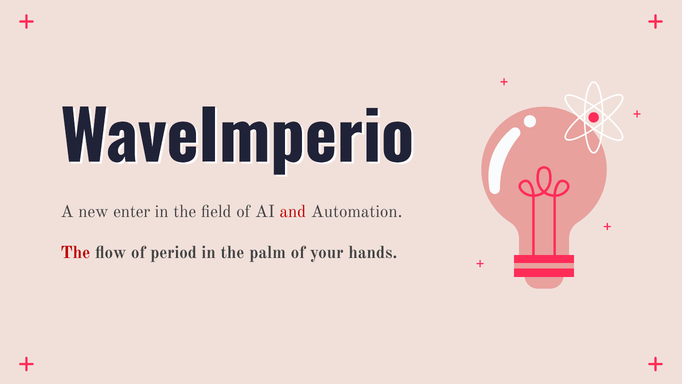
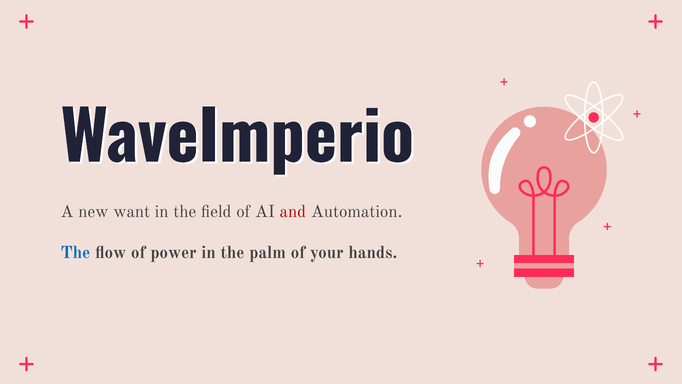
enter: enter -> want (132, 211)
The colour: red -> blue (75, 252)
period: period -> power (173, 252)
